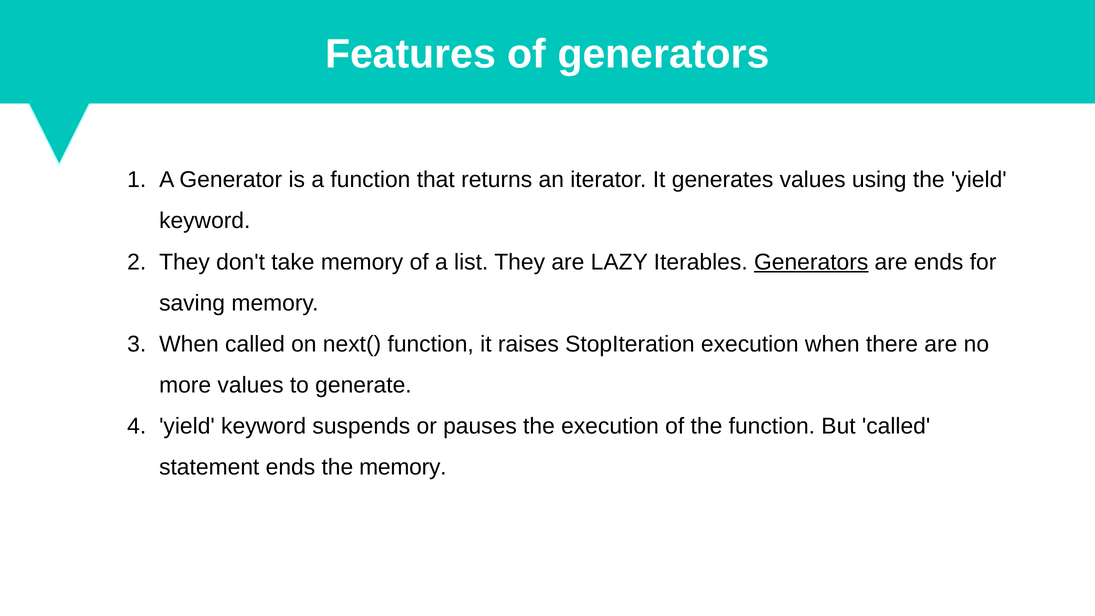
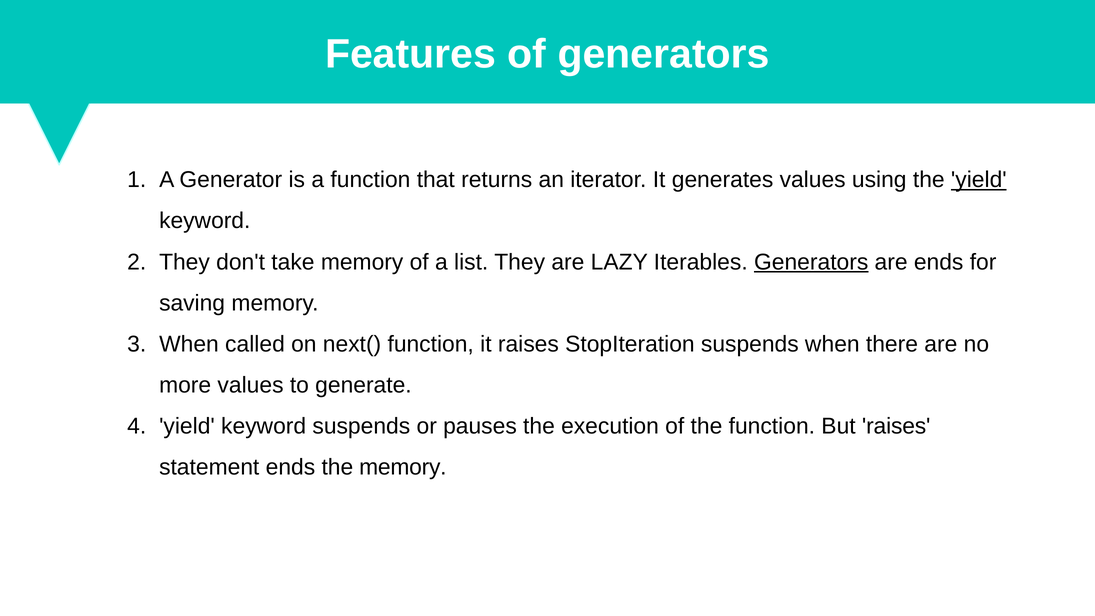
yield underline: none -> present (979, 180)
StopIteration execution: execution -> suspends (750, 344)
But called: called -> raises (896, 426)
